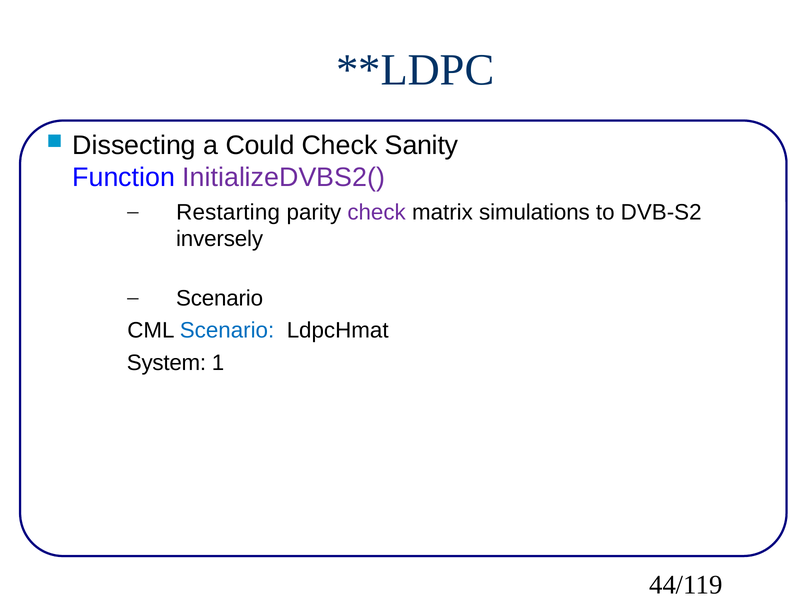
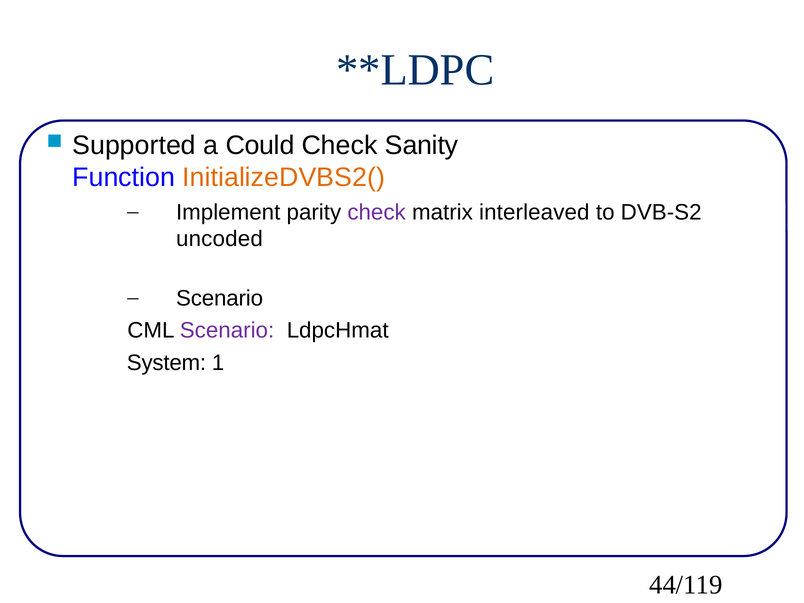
Dissecting: Dissecting -> Supported (134, 145)
InitializeDVBS2( colour: purple -> orange (284, 177)
Restarting: Restarting -> Implement (228, 212)
simulations: simulations -> interleaved (534, 212)
inversely: inversely -> uncoded (219, 239)
Scenario colour: blue -> purple (227, 331)
